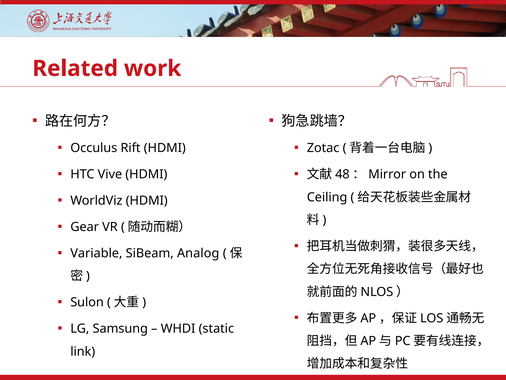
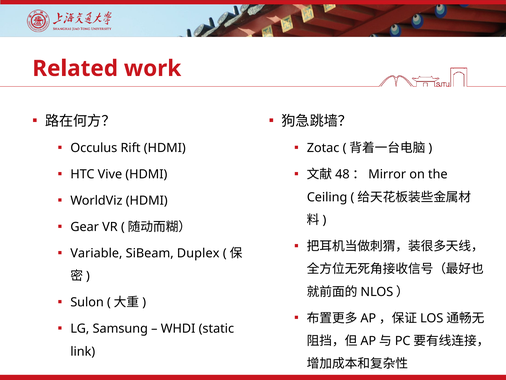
Analog: Analog -> Duplex (198, 253)
